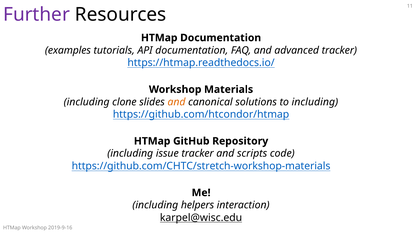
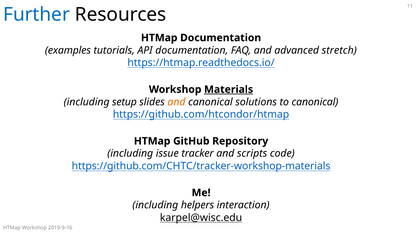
Further colour: purple -> blue (37, 15)
advanced tracker: tracker -> stretch (339, 50)
Materials underline: none -> present (229, 89)
clone: clone -> setup (124, 102)
to including: including -> canonical (315, 102)
https://github.com/CHTC/stretch-workshop-materials: https://github.com/CHTC/stretch-workshop-materials -> https://github.com/CHTC/tracker-workshop-materials (201, 166)
